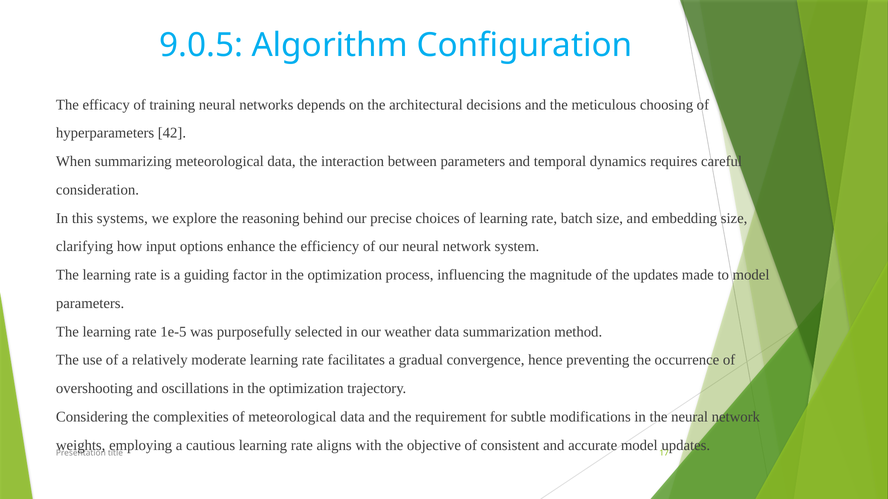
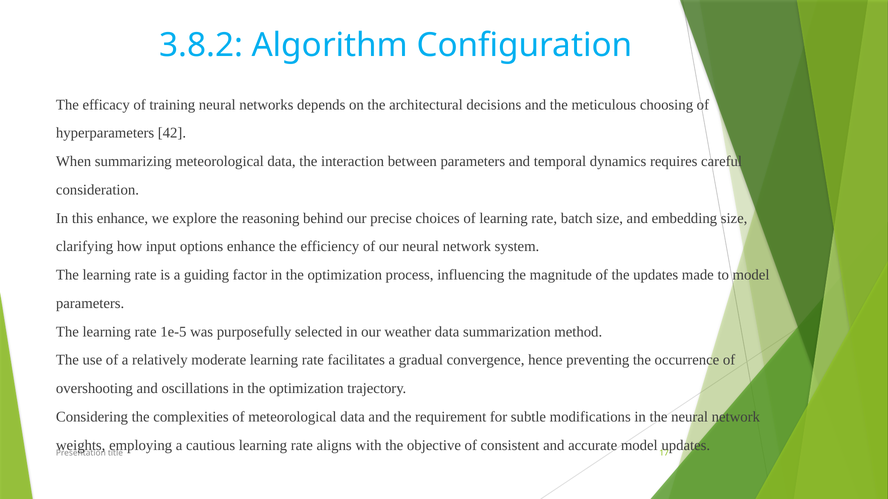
9.0.5: 9.0.5 -> 3.8.2 (201, 45)
this systems: systems -> enhance (122, 218)
